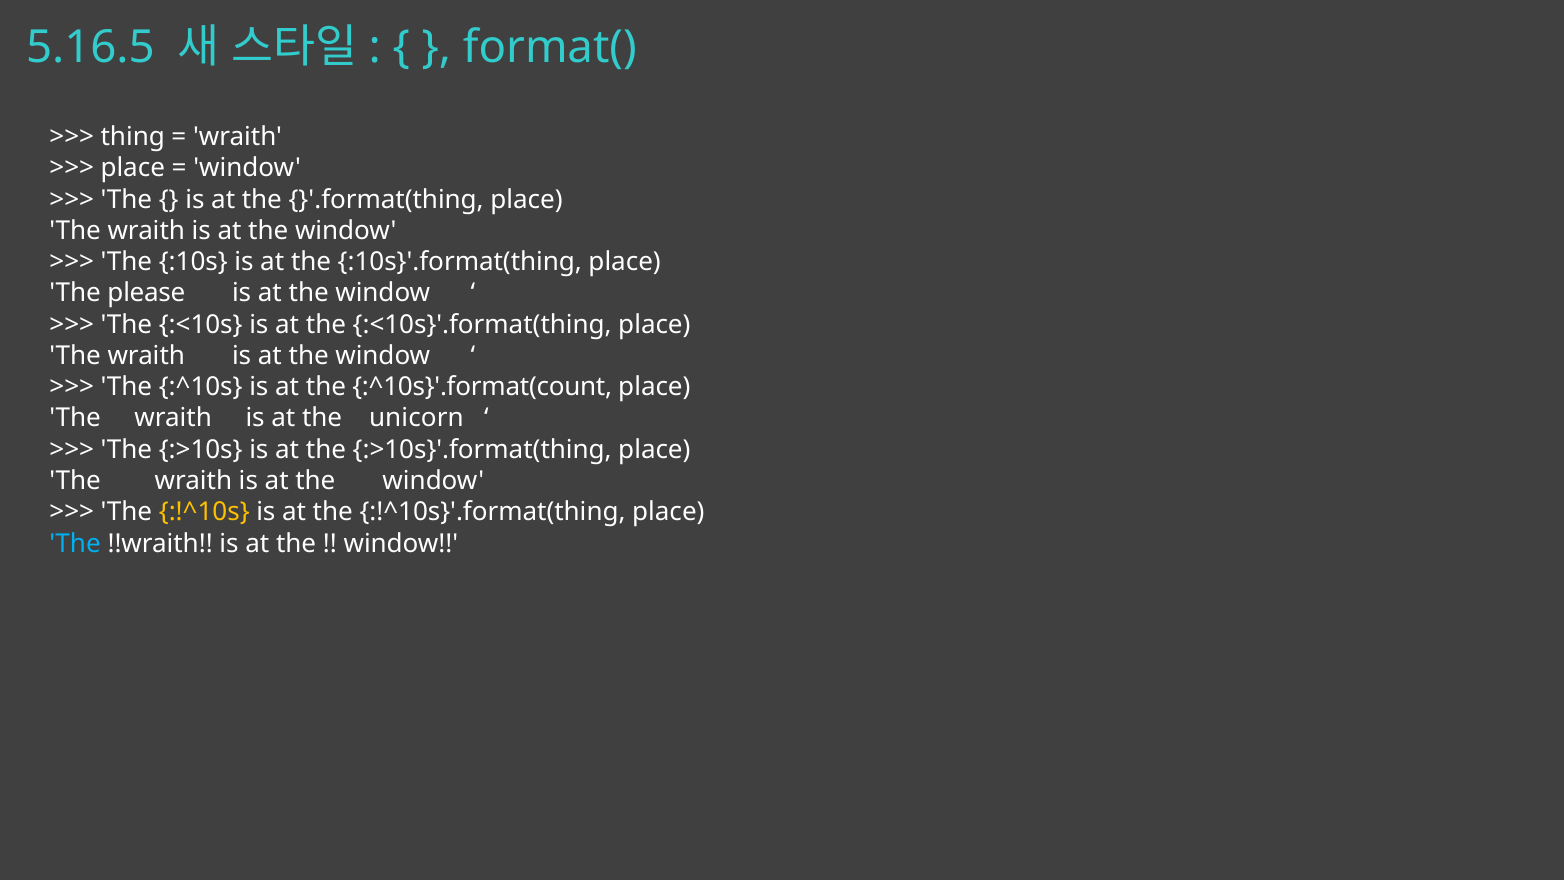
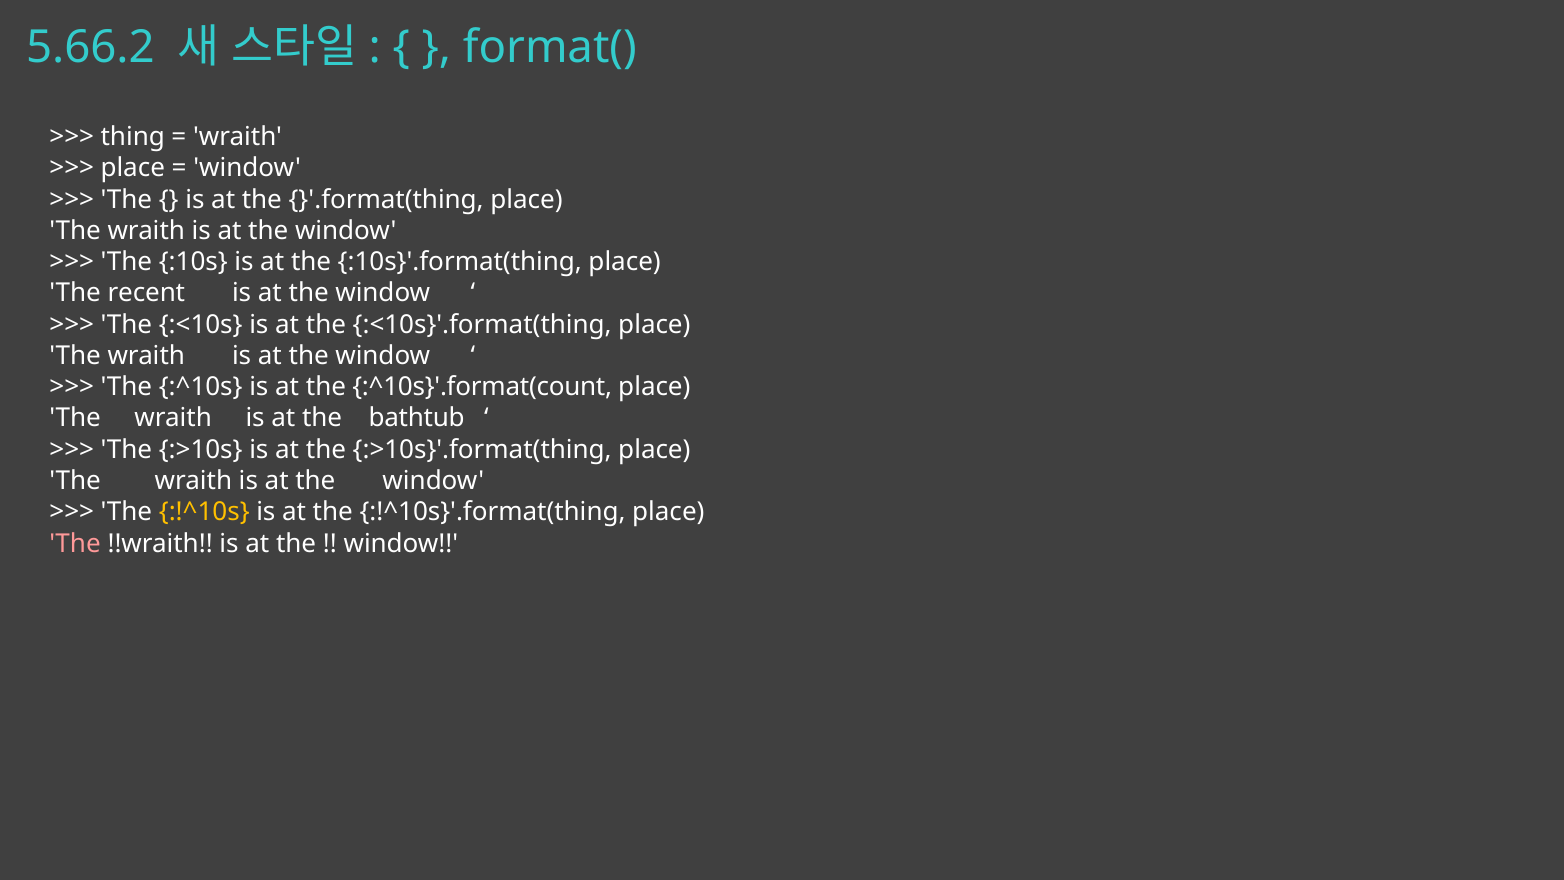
5.16.5: 5.16.5 -> 5.66.2 (90, 48)
please: please -> recent (146, 293)
unicorn: unicorn -> bathtub (417, 418)
The colour: light blue -> pink (75, 543)
